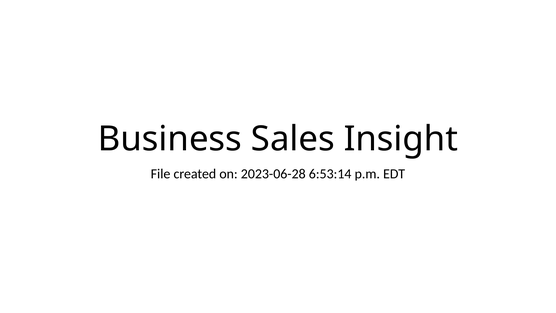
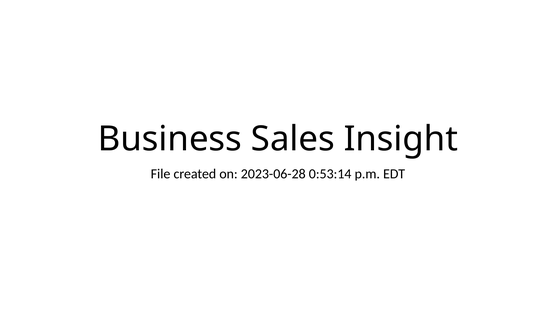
6:53:14: 6:53:14 -> 0:53:14 (330, 174)
